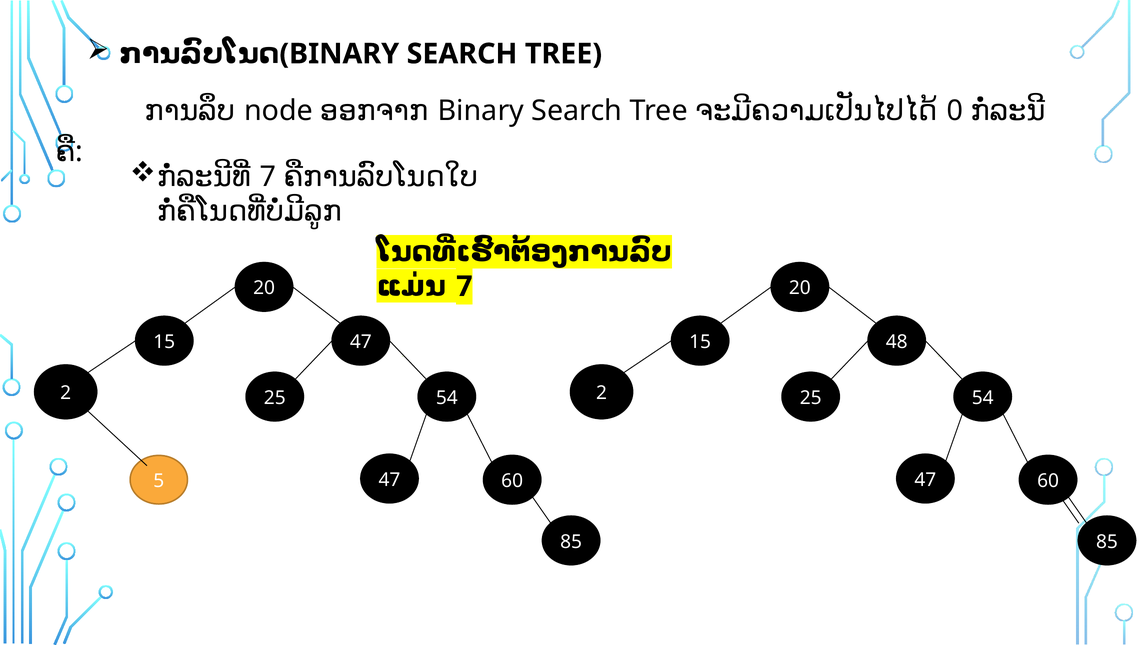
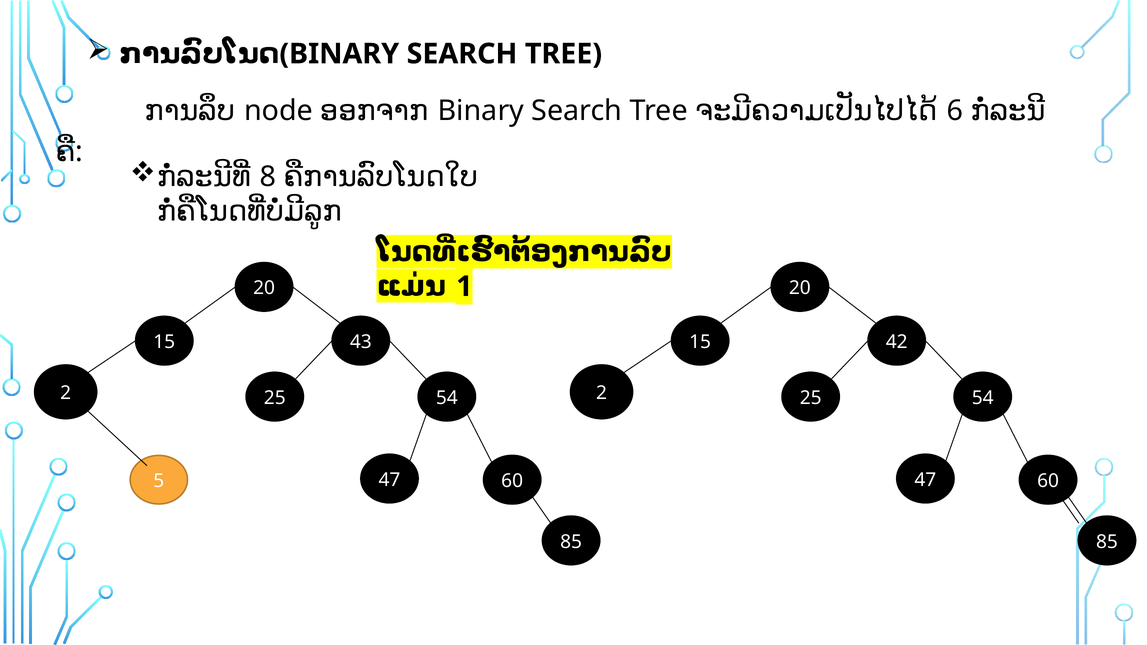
0: 0 -> 6 (955, 111)
7: 7 -> 8 (268, 177)
7: 7 -> 1 (464, 287)
15 47: 47 -> 43 (361, 342)
48: 48 -> 42 (897, 342)
